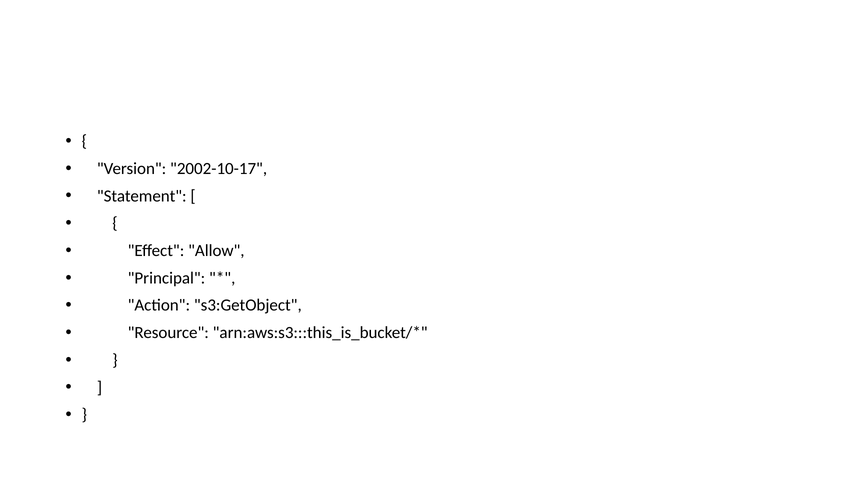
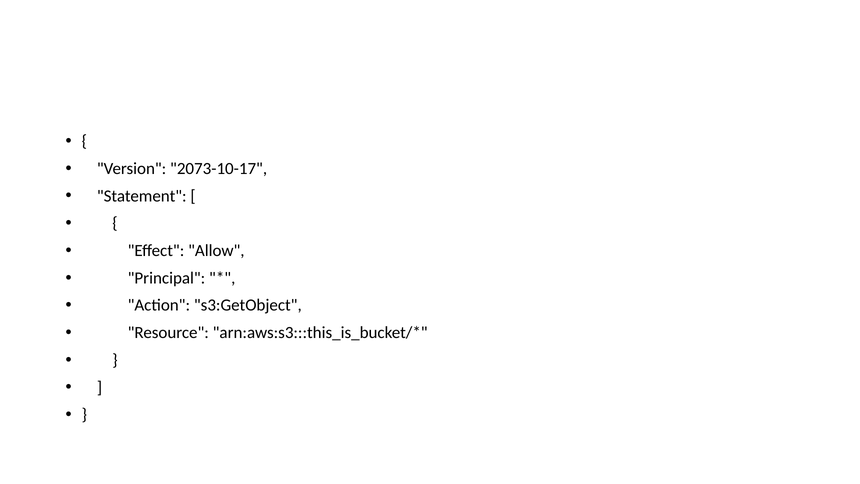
2002-10-17: 2002-10-17 -> 2073-10-17 (219, 168)
